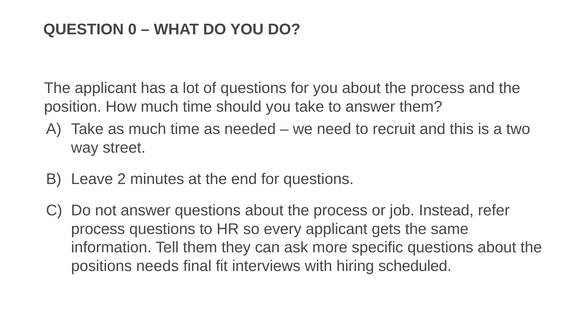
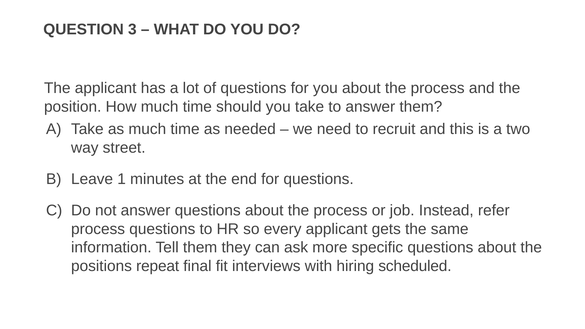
0: 0 -> 3 (132, 29)
2: 2 -> 1 (122, 179)
needs: needs -> repeat (158, 266)
